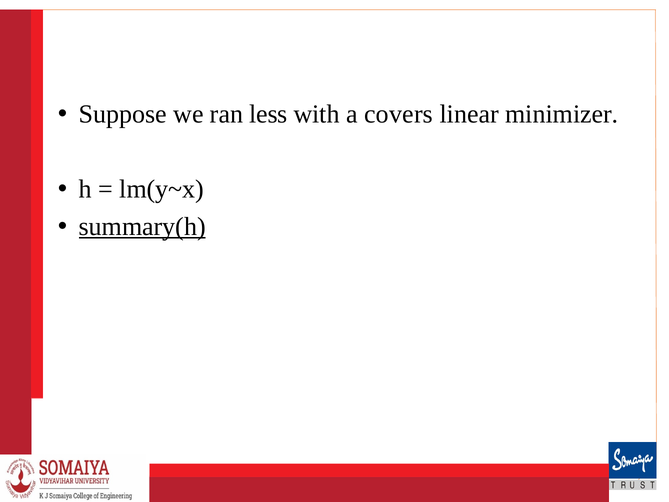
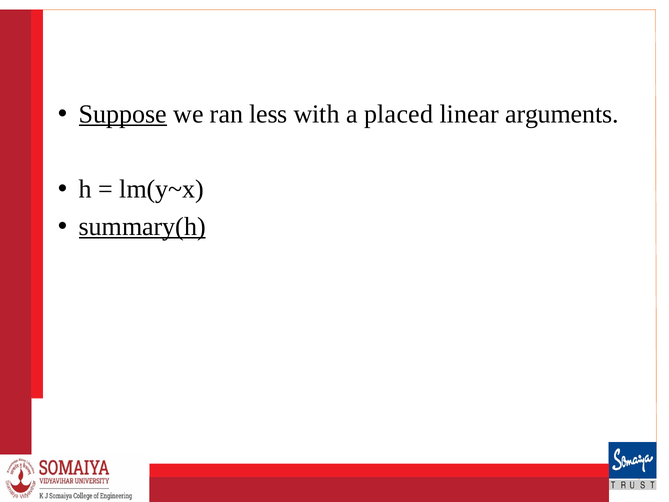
Suppose underline: none -> present (123, 114)
covers: covers -> placed (399, 114)
minimizer: minimizer -> arguments (562, 114)
